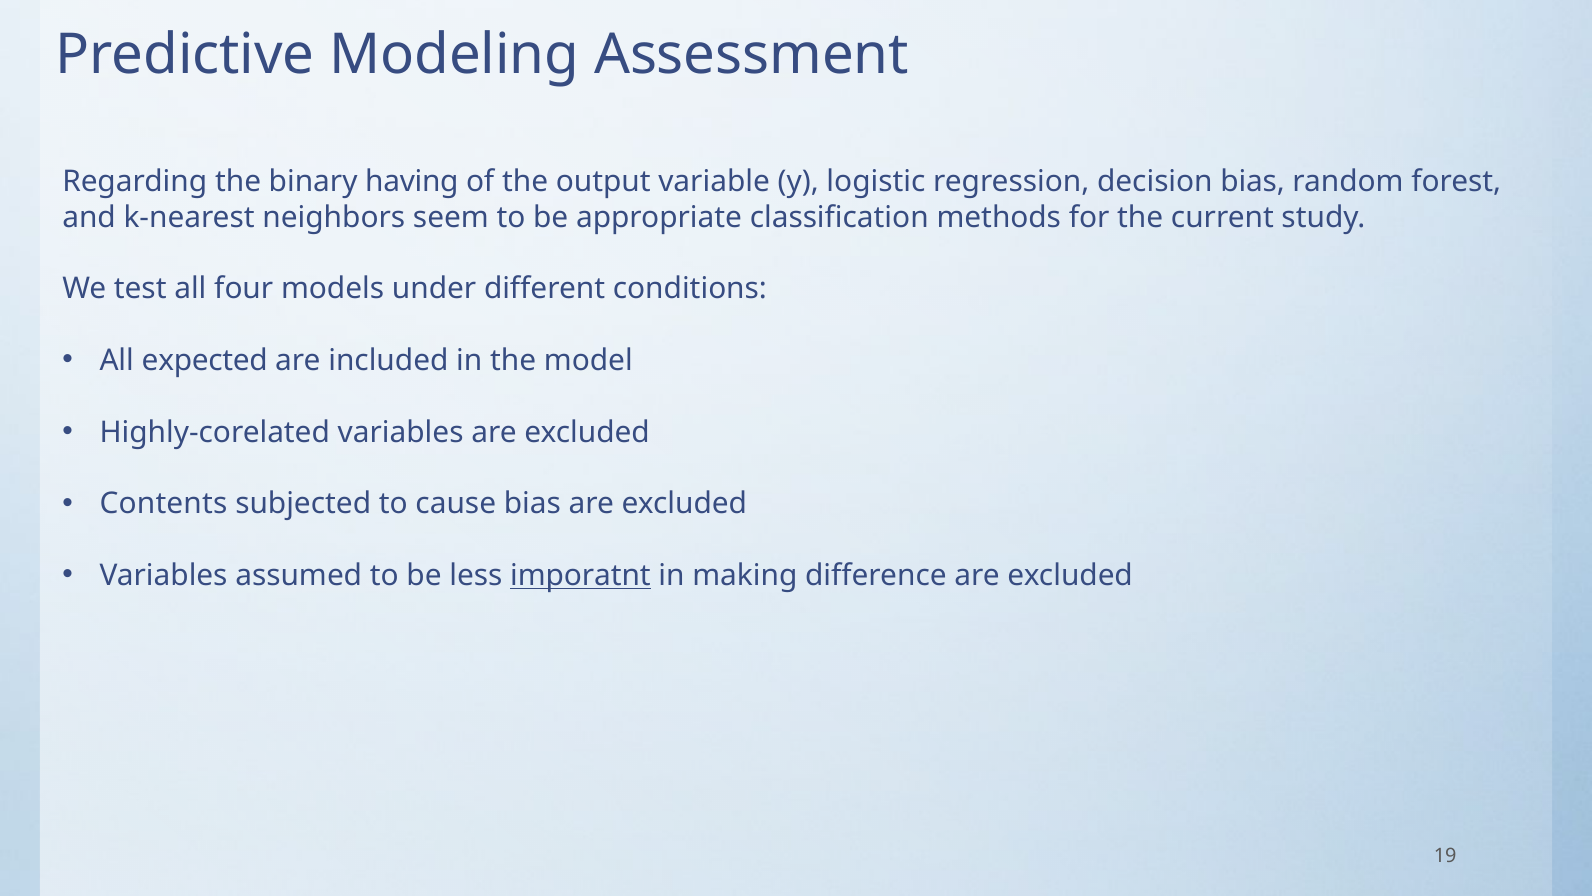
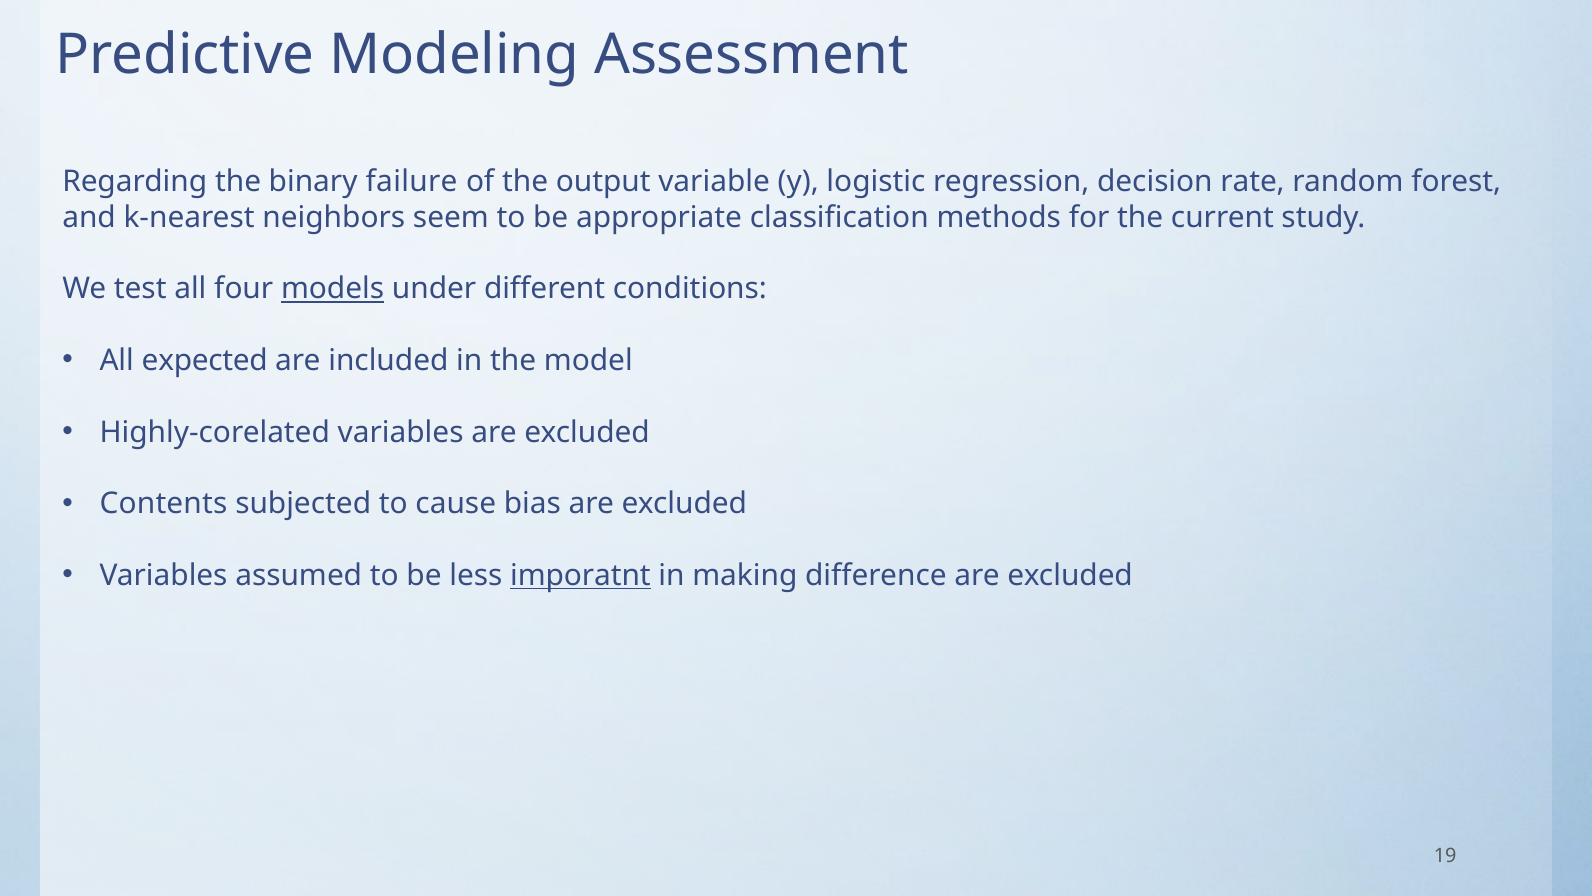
having: having -> failure (412, 181)
decision bias: bias -> rate (1253, 181)
models underline: none -> present (333, 289)
